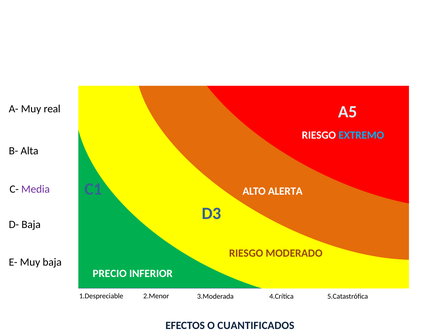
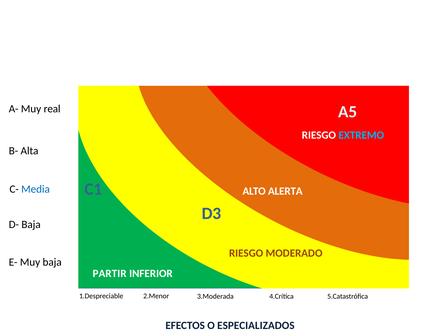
Media colour: purple -> blue (36, 189)
PRECIO: PRECIO -> PARTIR (110, 273)
CUANTIFICADOS: CUANTIFICADOS -> ESPECIALIZADOS (256, 325)
